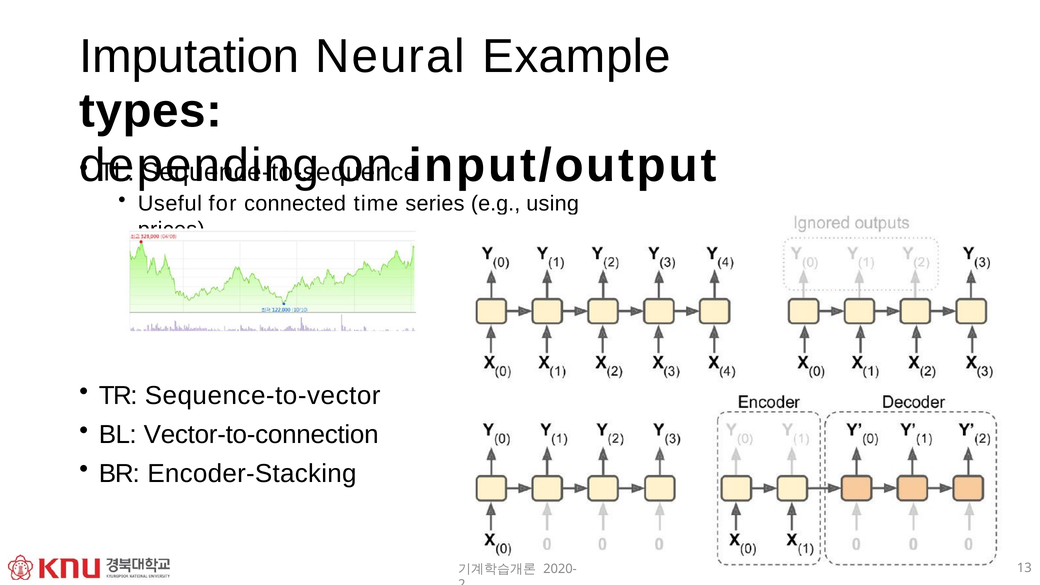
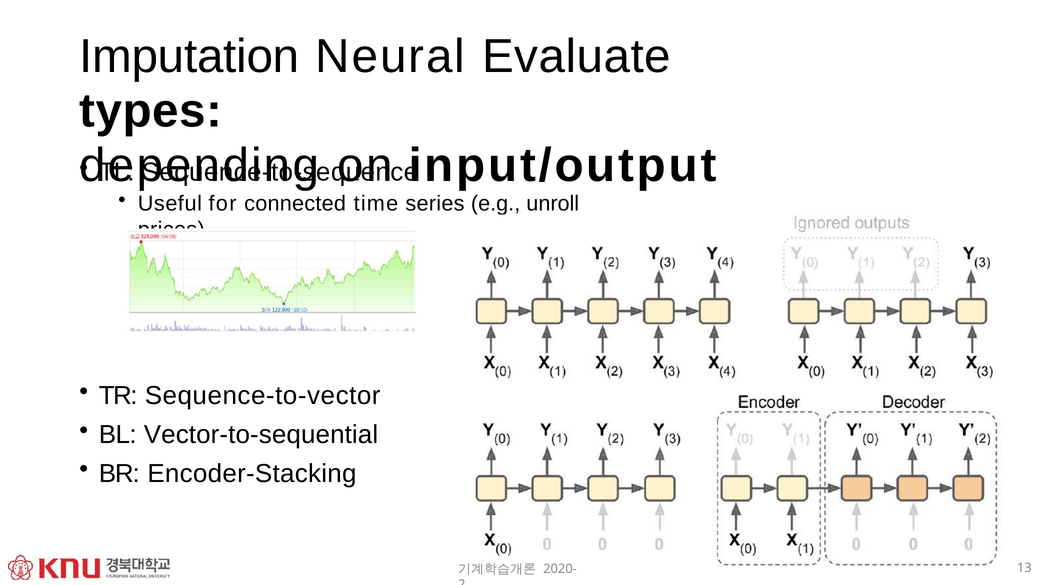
Example: Example -> Evaluate (576, 57)
using: using -> unroll (553, 204)
Vector-to-connection: Vector-to-connection -> Vector-to-sequential (261, 435)
